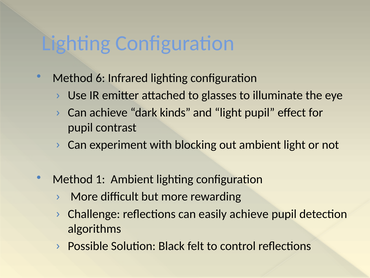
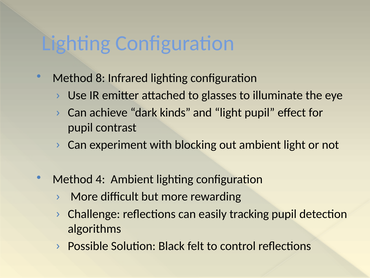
6: 6 -> 8 (100, 78)
1: 1 -> 4 (100, 179)
easily achieve: achieve -> tracking (249, 214)
